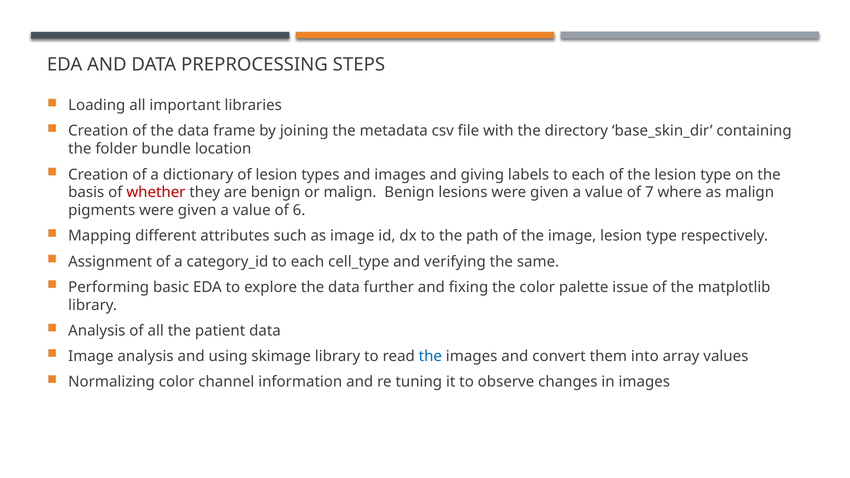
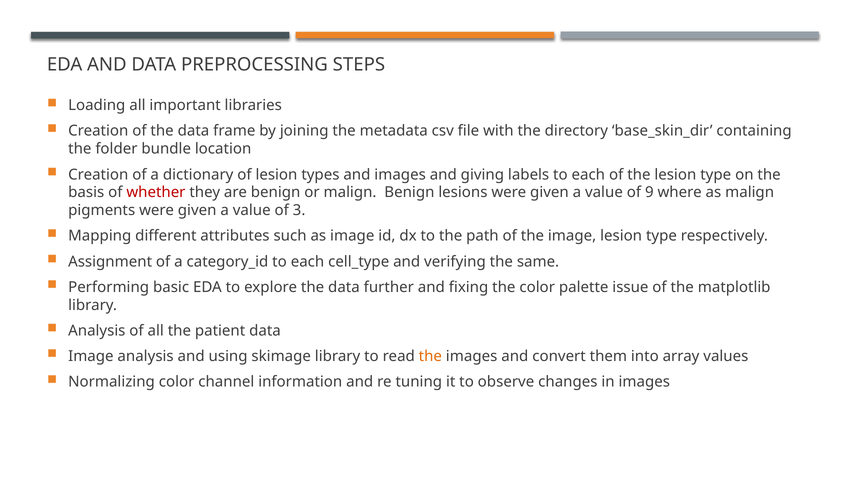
7: 7 -> 9 (649, 192)
6: 6 -> 3 (299, 210)
the colour: blue -> orange (430, 356)
